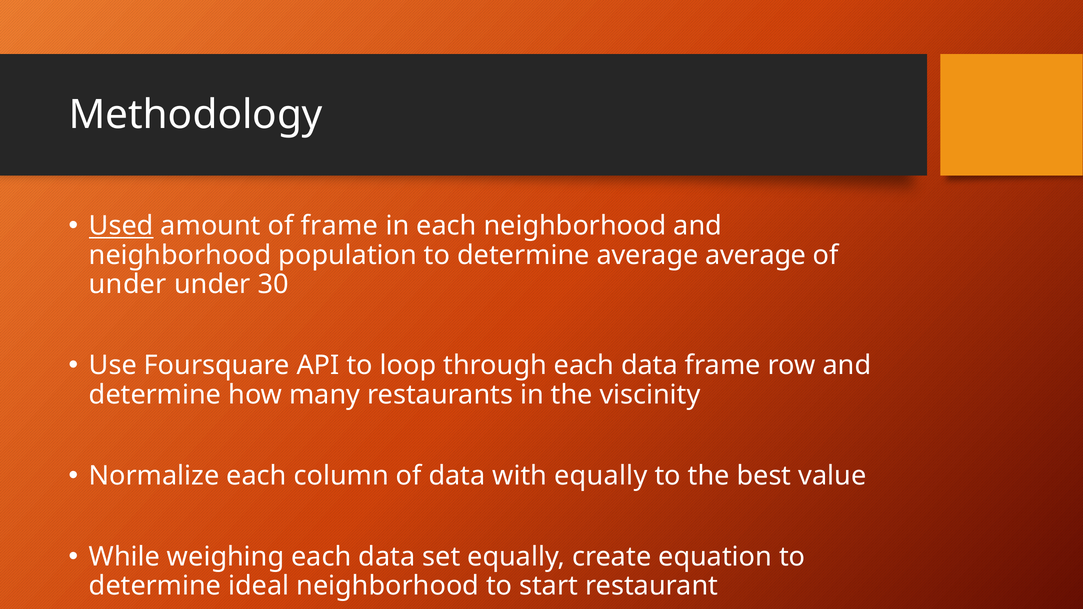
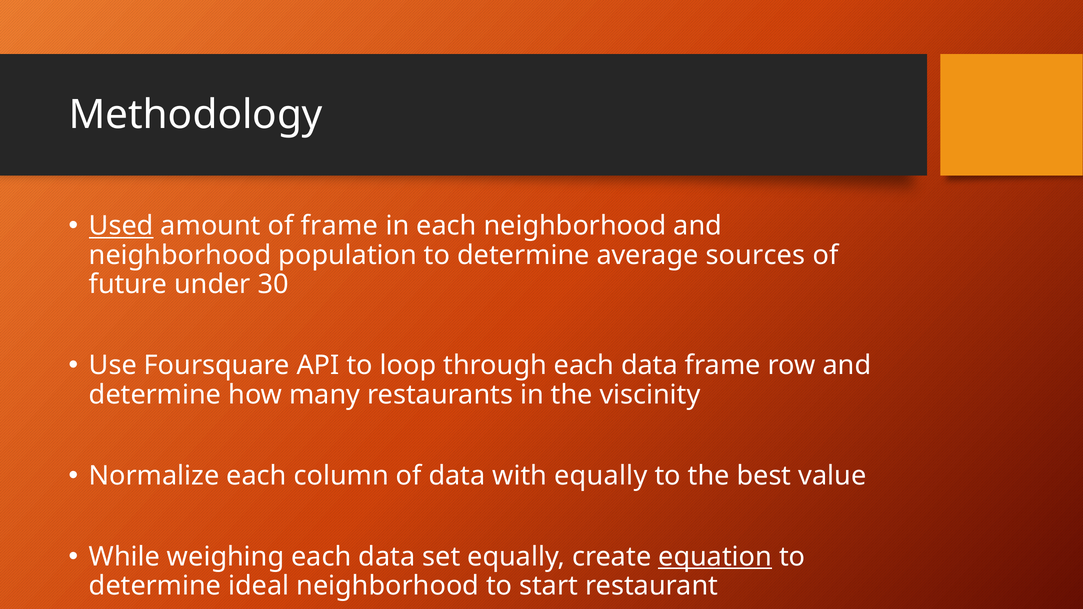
average average: average -> sources (756, 255)
under: under -> future (128, 285)
equation underline: none -> present (715, 557)
